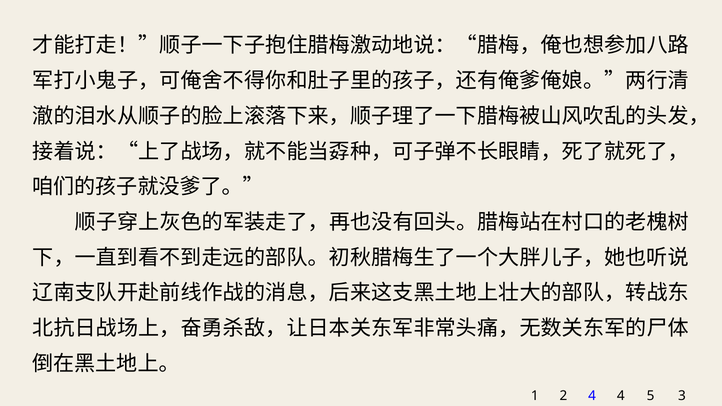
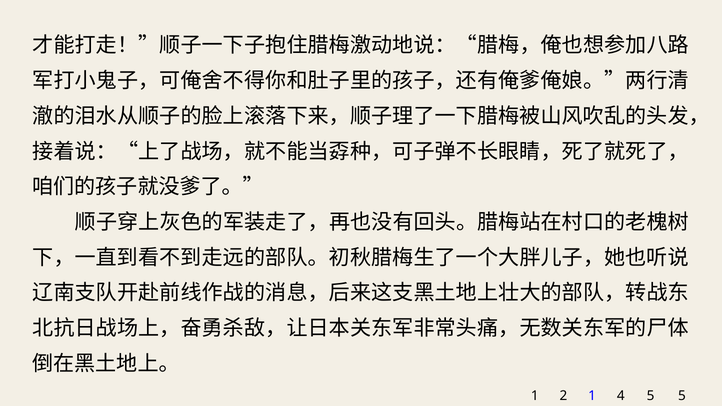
2 4: 4 -> 1 (592, 396)
4 3: 3 -> 5 (682, 396)
